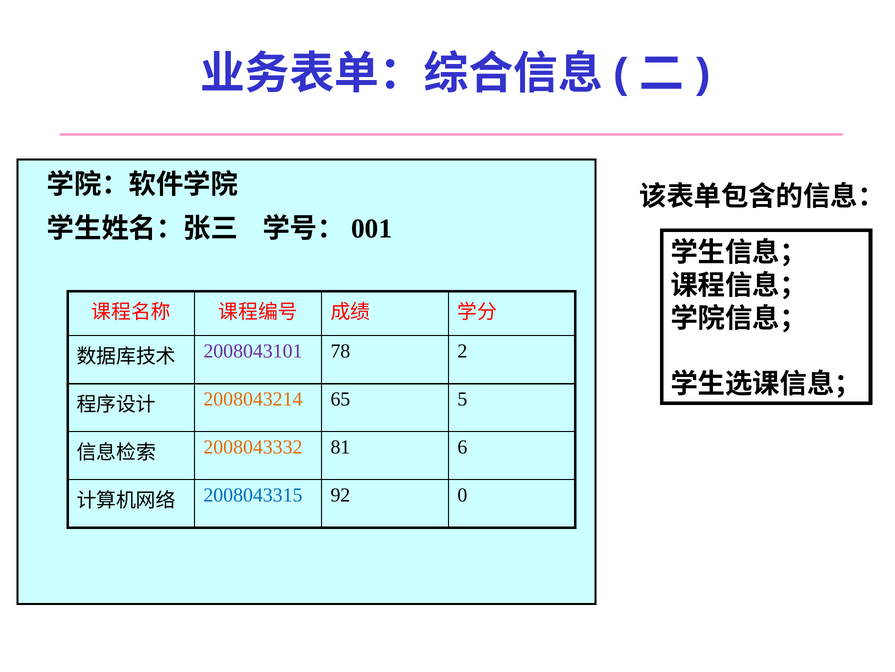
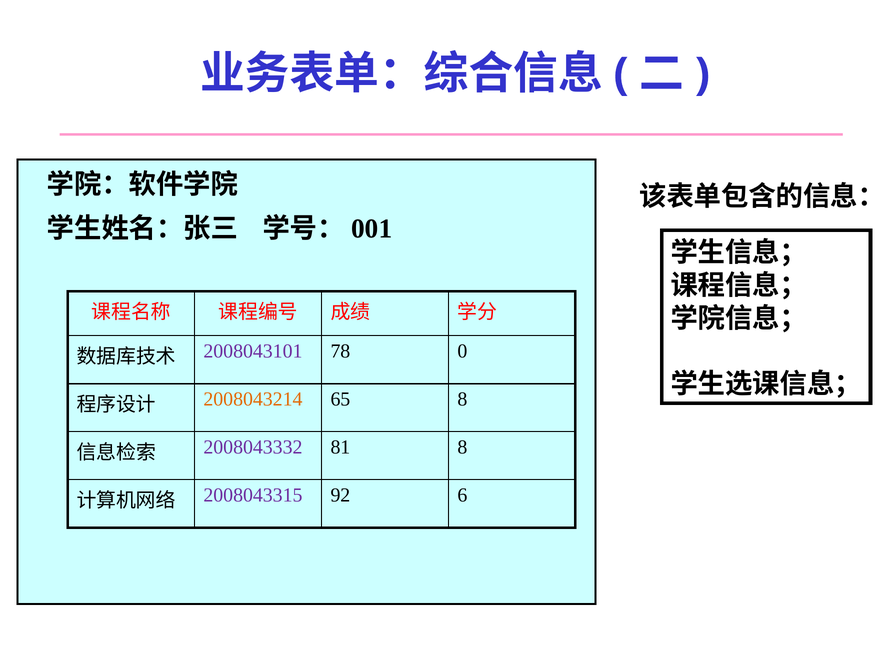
2: 2 -> 0 (462, 351)
65 5: 5 -> 8 (462, 399)
2008043332 colour: orange -> purple (253, 447)
81 6: 6 -> 8 (462, 447)
2008043315 colour: blue -> purple (253, 495)
0: 0 -> 6 (462, 495)
